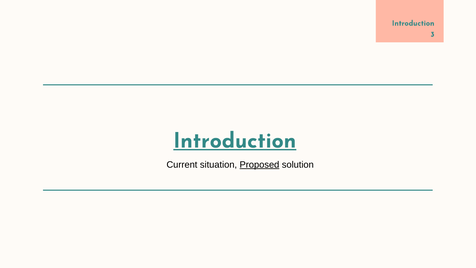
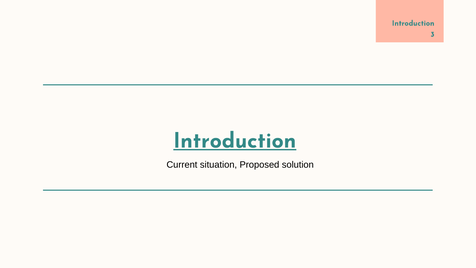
Proposed underline: present -> none (259, 165)
